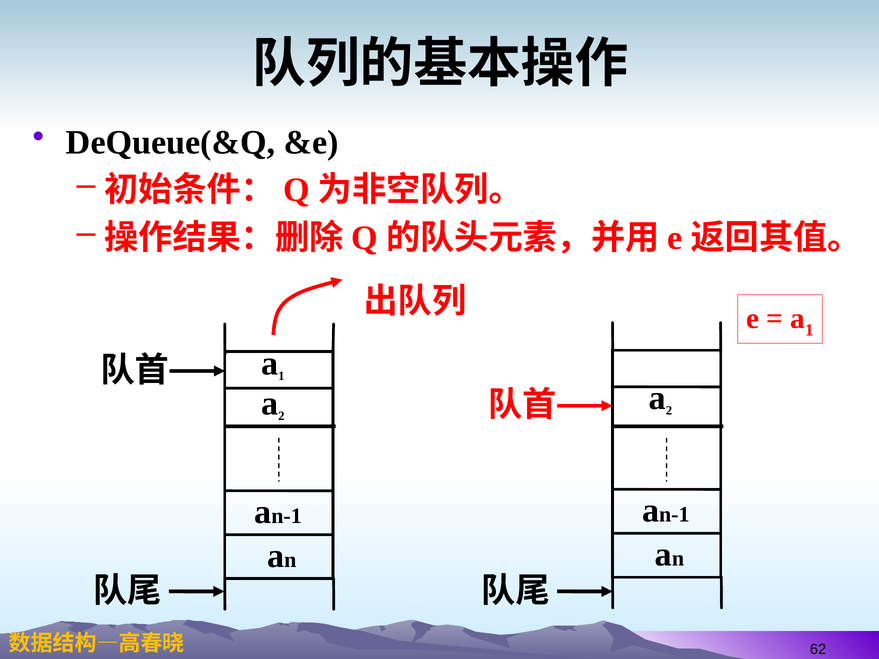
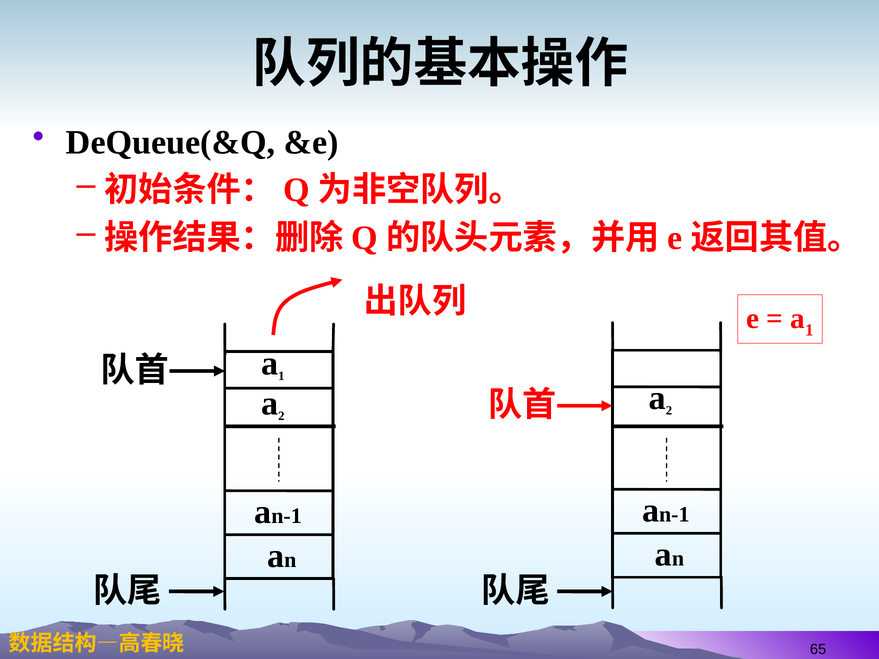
62: 62 -> 65 (818, 650)
